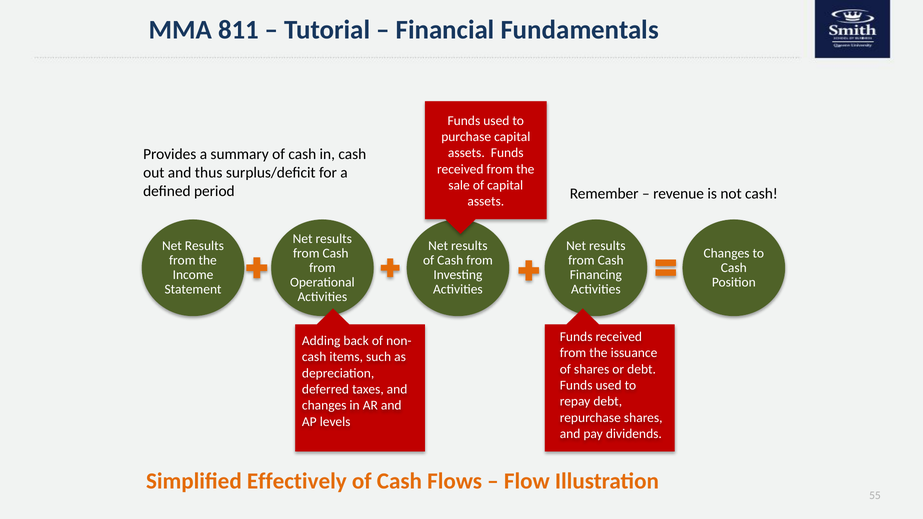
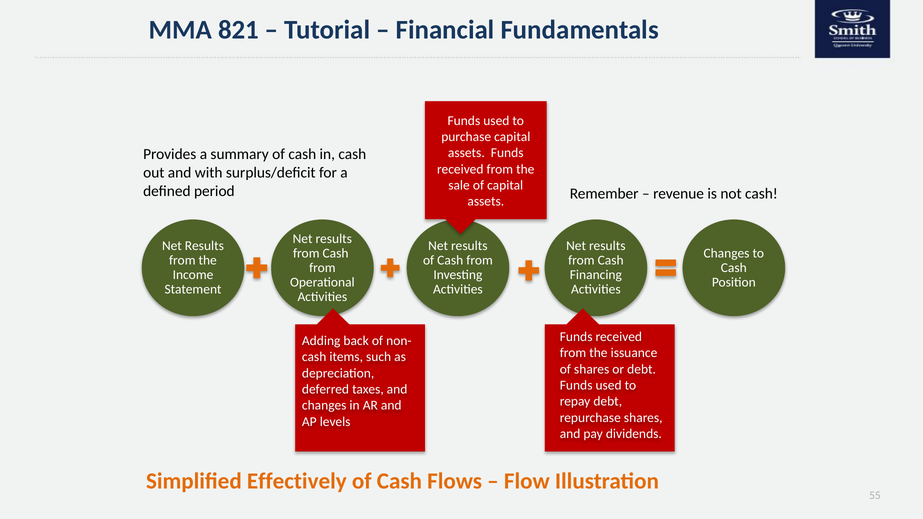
811: 811 -> 821 (238, 30)
thus: thus -> with (209, 173)
